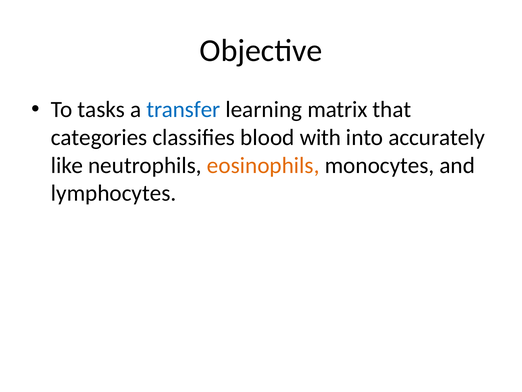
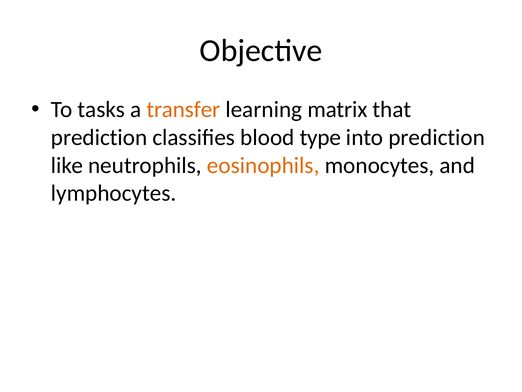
transfer colour: blue -> orange (183, 110)
categories: categories -> prediction (99, 137)
with: with -> type (320, 137)
into accurately: accurately -> prediction (437, 137)
